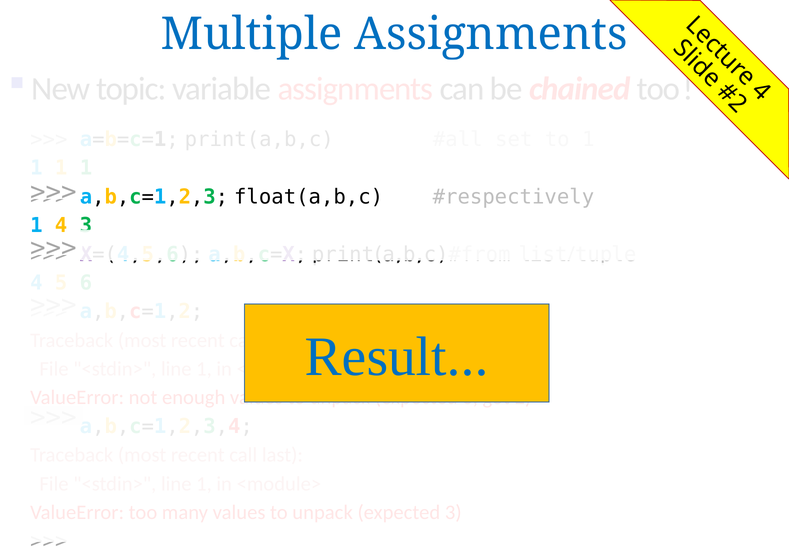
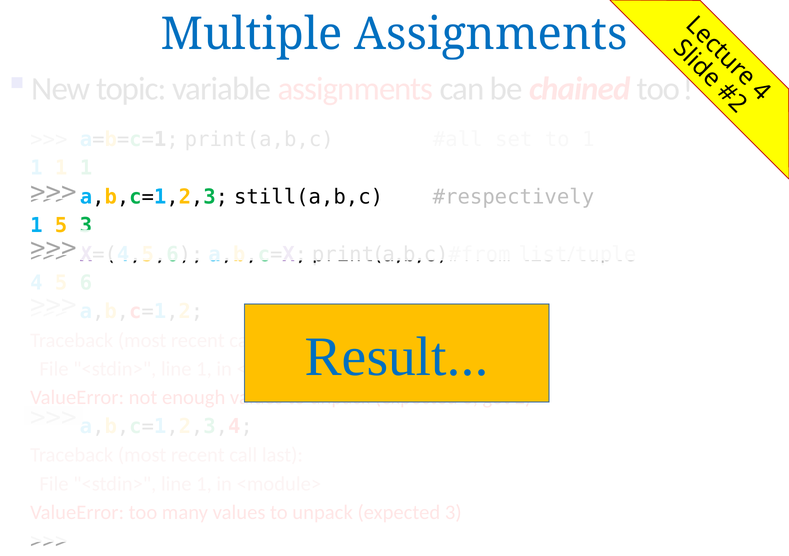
float(a,b,c: float(a,b,c -> still(a,b,c (309, 197)
1 4: 4 -> 5 (61, 226)
